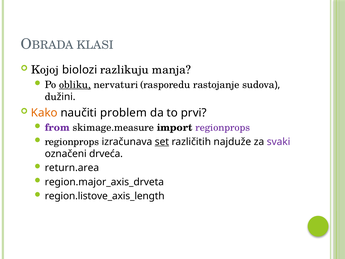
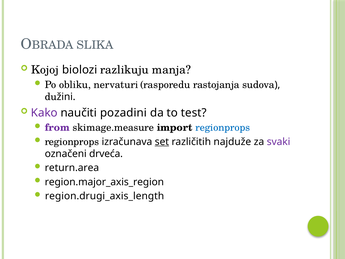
KLASI: KLASI -> SLIKA (95, 45)
obliku underline: present -> none (75, 85)
rastojanje: rastojanje -> rastojanja (216, 85)
Kako colour: orange -> purple (44, 113)
problem: problem -> pozadini (123, 113)
prvi: prvi -> test (194, 113)
regionprops colour: purple -> blue (223, 127)
region.major_axis_drveta: region.major_axis_drveta -> region.major_axis_region (104, 182)
region.listove_axis_length: region.listove_axis_length -> region.drugi_axis_length (105, 196)
